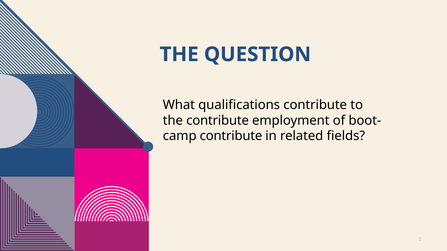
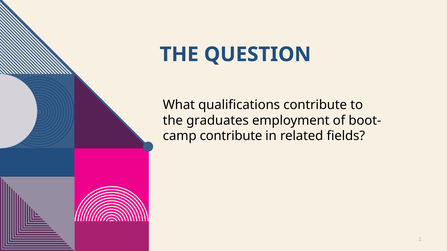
the contribute: contribute -> graduates (218, 121)
